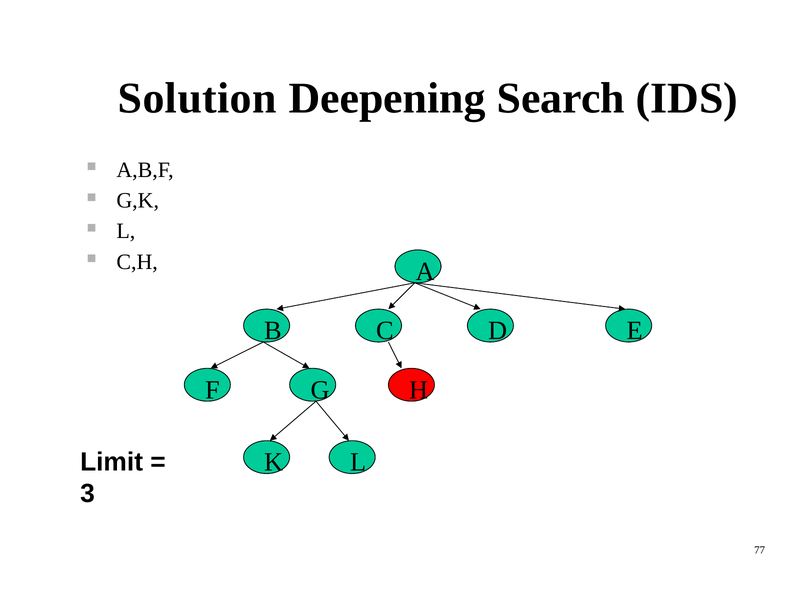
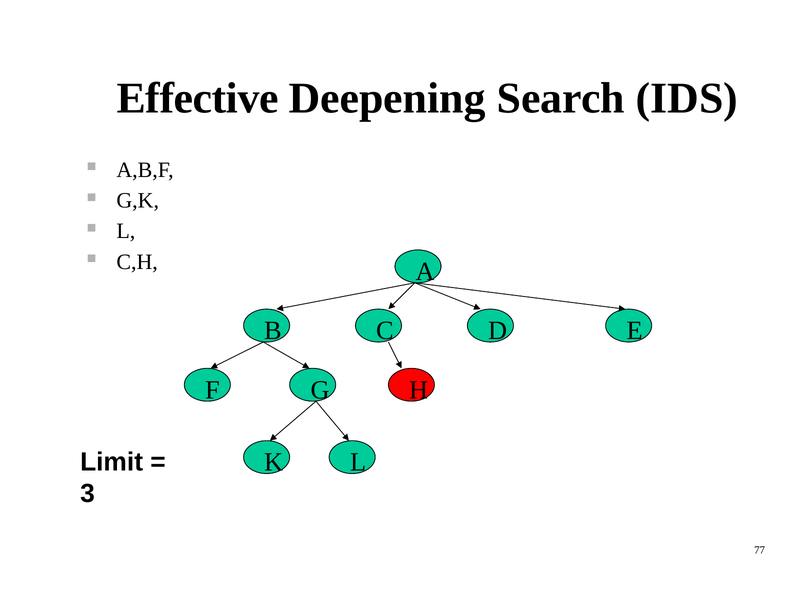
Solution: Solution -> Effective (198, 99)
